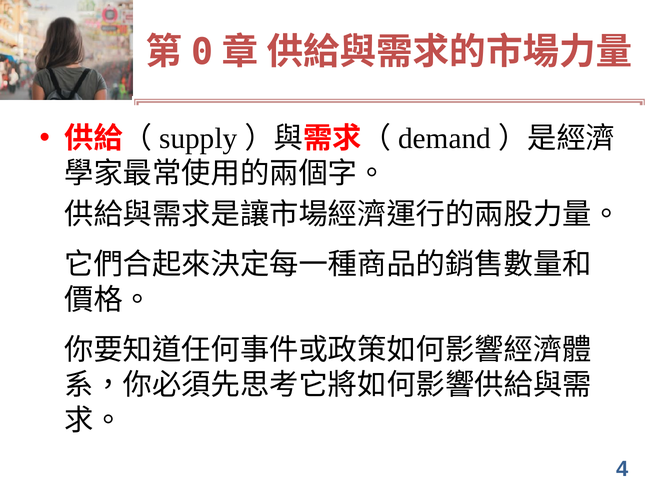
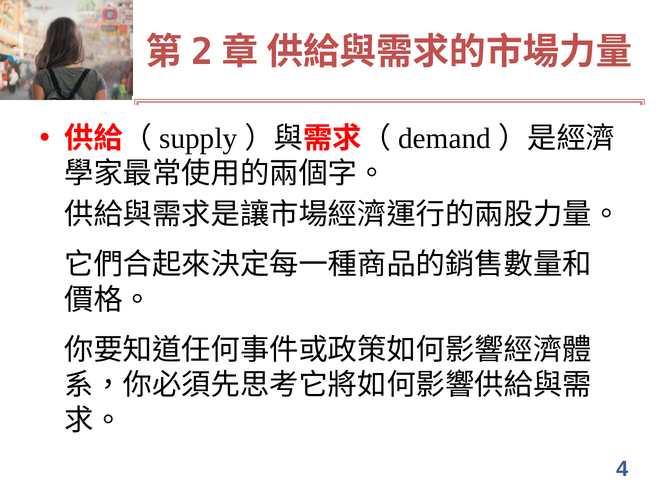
0: 0 -> 2 (202, 52)
